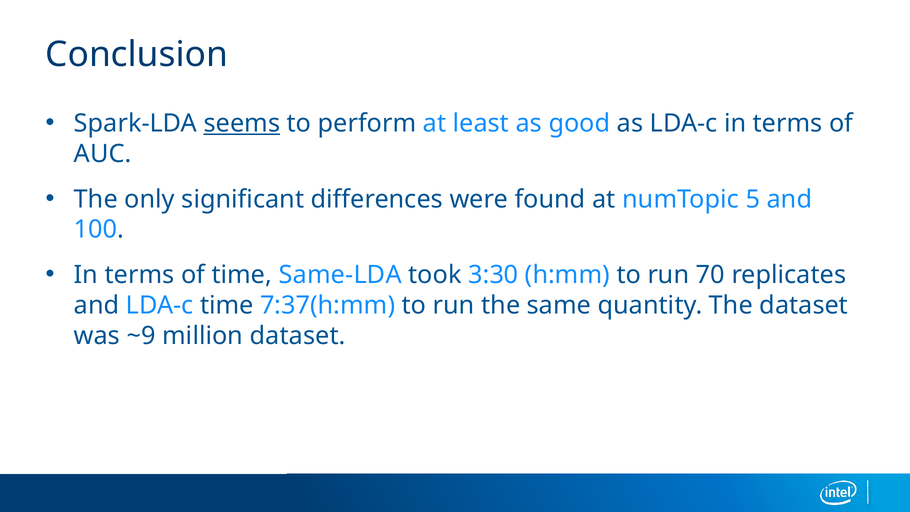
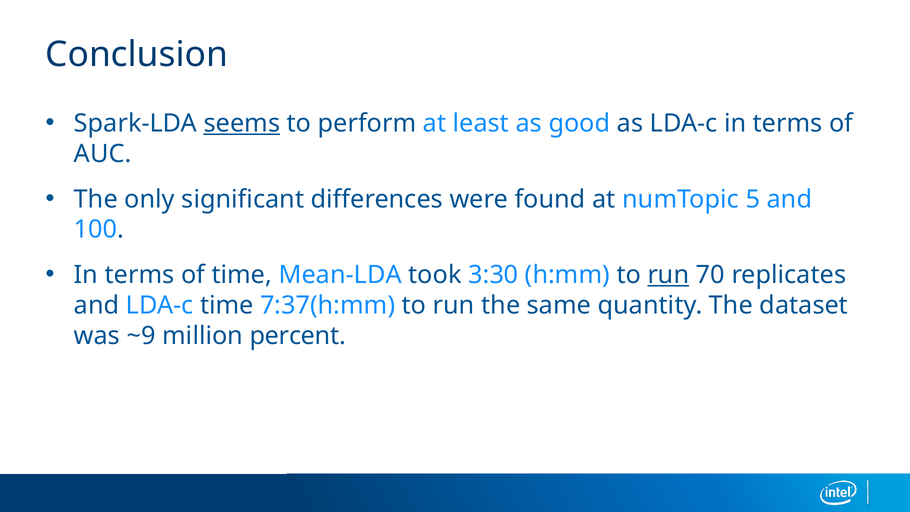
Same-LDA: Same-LDA -> Mean-LDA (340, 275)
run underline: none -> present (668, 275)
million dataset: dataset -> percent (298, 336)
